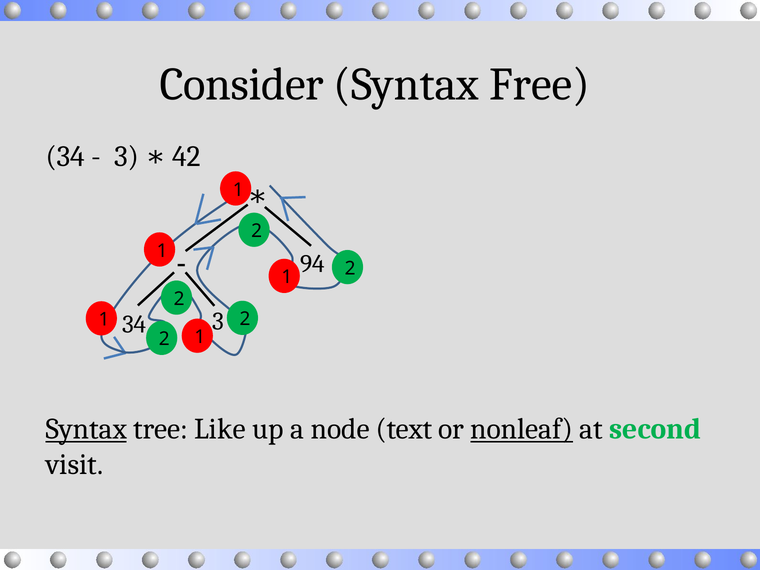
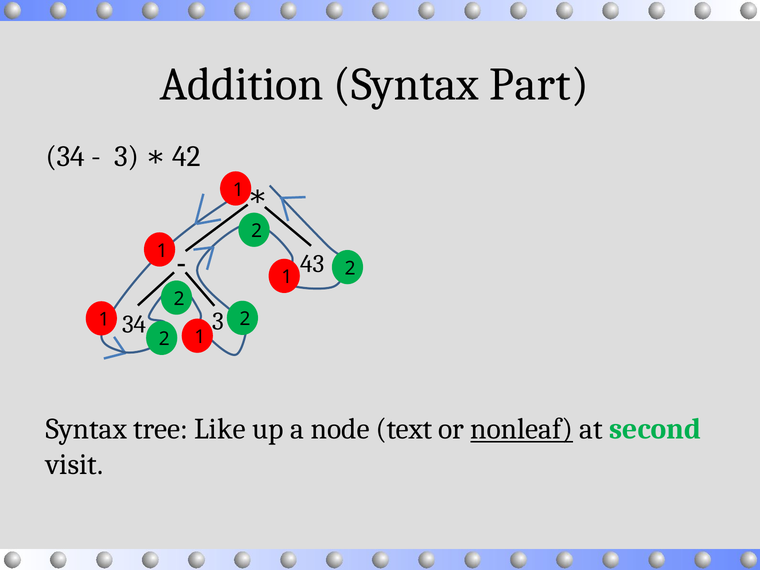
Consider: Consider -> Addition (242, 84)
Free: Free -> Part (539, 84)
94: 94 -> 43 (312, 264)
Syntax underline: present -> none (86, 429)
